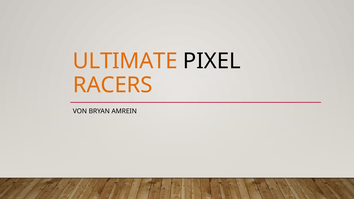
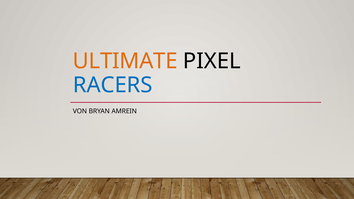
RACERS colour: orange -> blue (113, 85)
